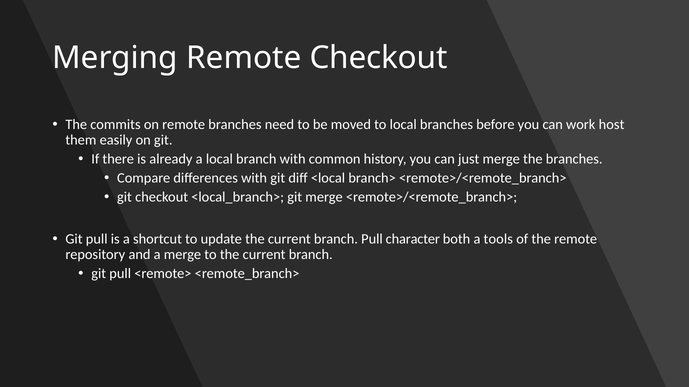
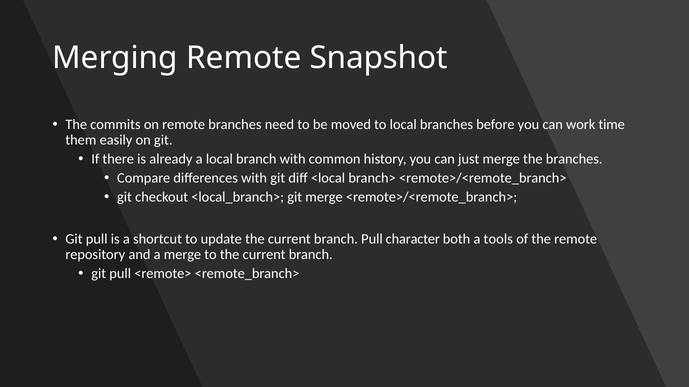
Remote Checkout: Checkout -> Snapshot (379, 58)
host: host -> time (612, 125)
